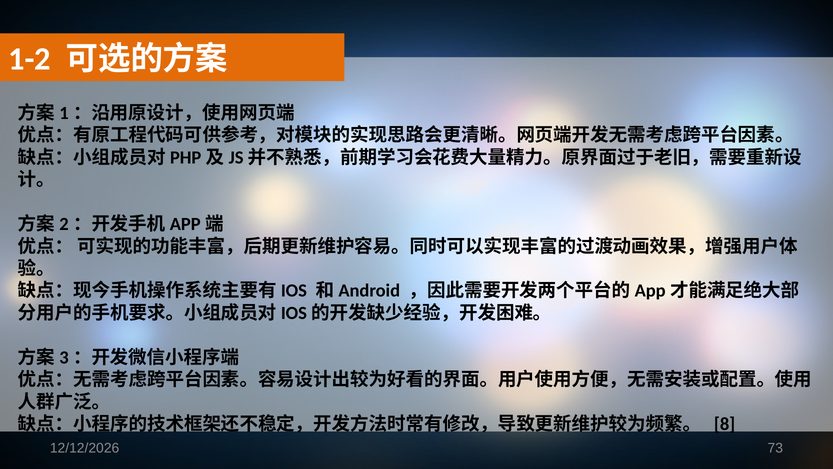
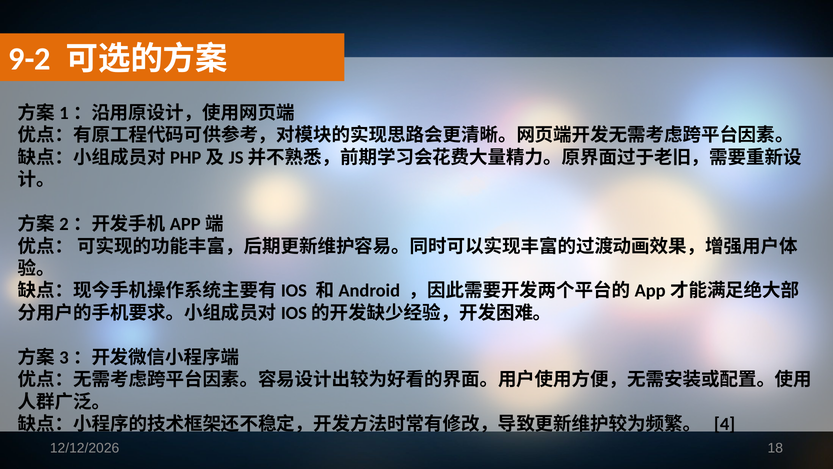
1-2: 1-2 -> 9-2 (29, 59)
8: 8 -> 4 (725, 424)
73: 73 -> 18 (775, 448)
